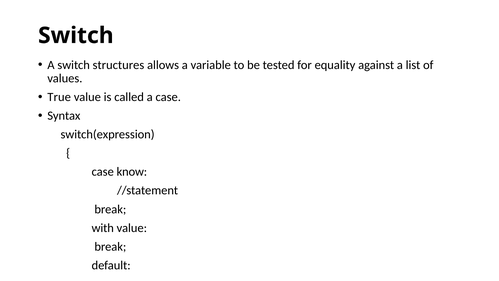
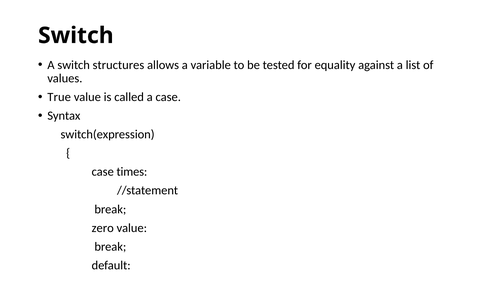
know: know -> times (132, 172)
with: with -> zero (103, 228)
